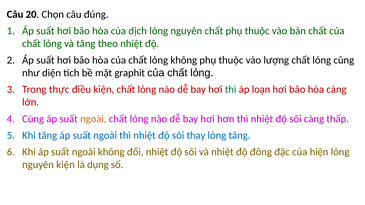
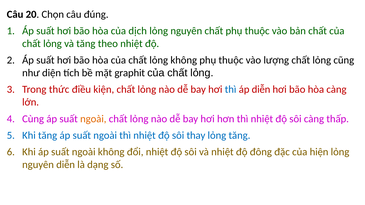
thực: thực -> thức (59, 90)
thì colour: green -> blue (231, 90)
áp loạn: loạn -> diễn (261, 90)
nguyên kiện: kiện -> diễn (66, 165)
dụng: dụng -> dạng (98, 165)
